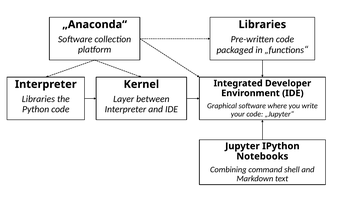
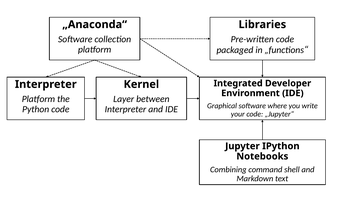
Libraries: Libraries -> Platform (38, 99)
